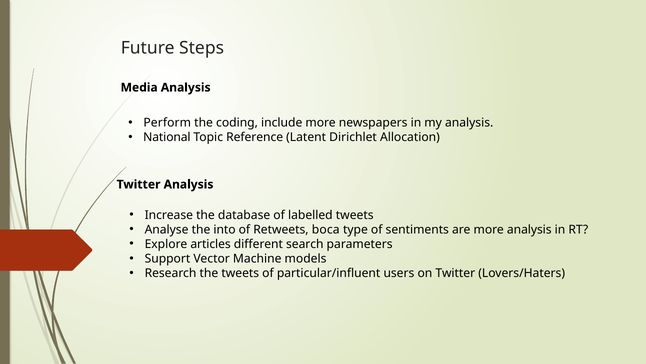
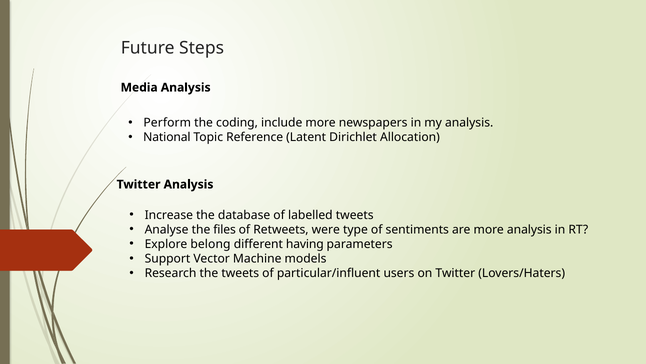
into: into -> files (225, 229)
boca: boca -> were (326, 229)
articles: articles -> belong (210, 244)
search: search -> having (305, 244)
